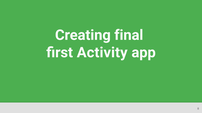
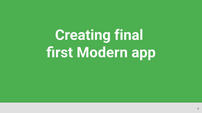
Activity: Activity -> Modern (102, 53)
